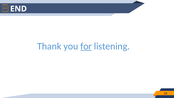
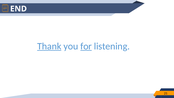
Thank underline: none -> present (49, 46)
